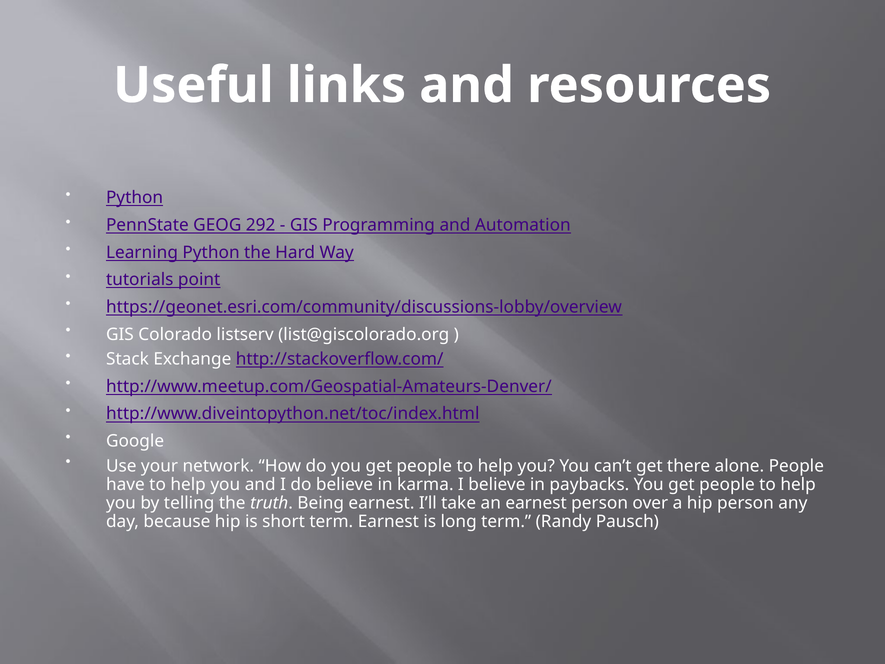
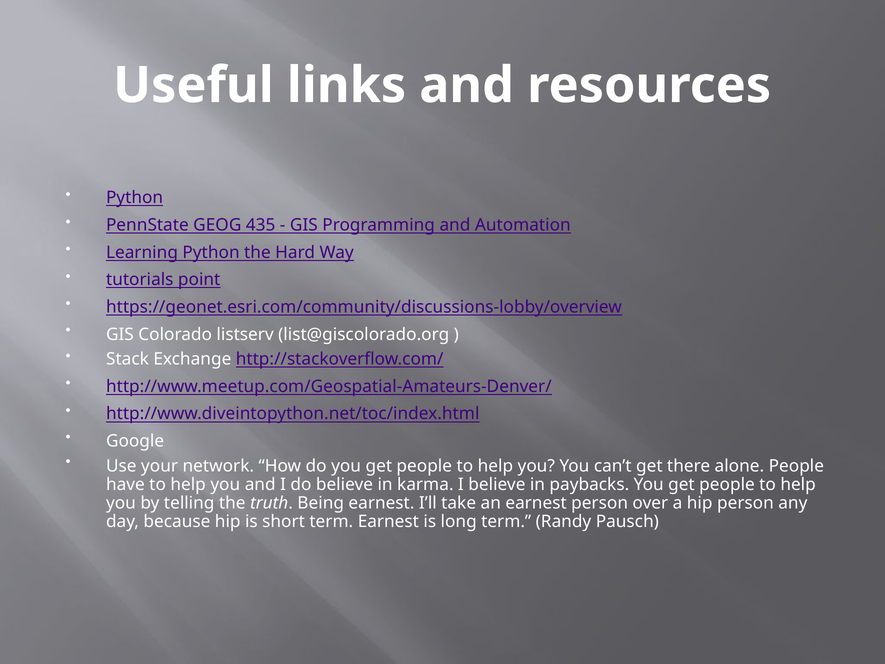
292: 292 -> 435 (261, 225)
